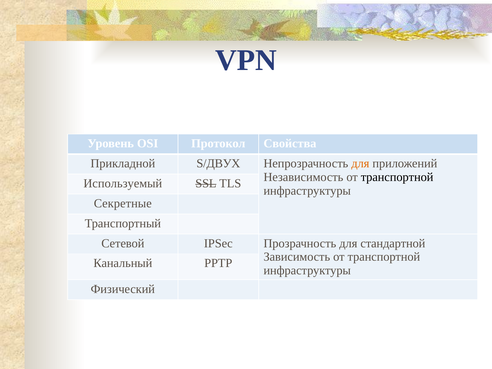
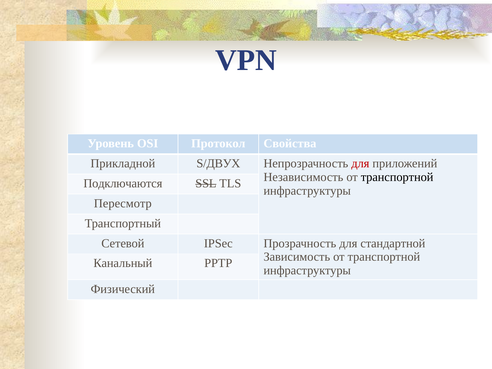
для colour: orange -> red (360, 163)
Используемый: Используемый -> Подключаются (123, 183)
Секретные: Секретные -> Пересмотр (123, 203)
